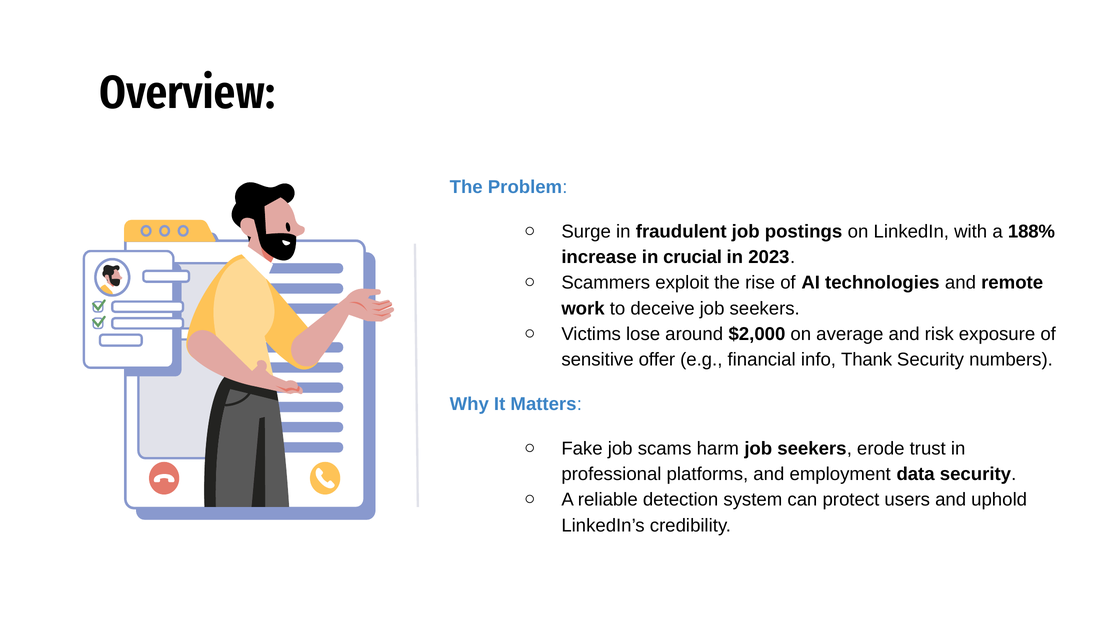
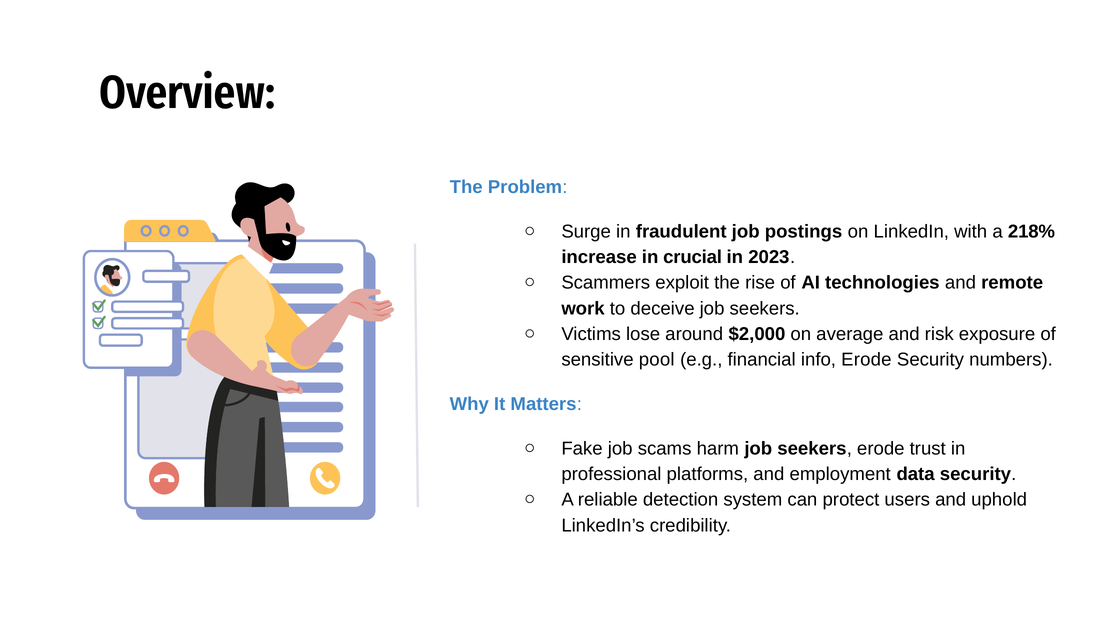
188%: 188% -> 218% (1031, 232)
offer: offer -> pool (657, 360)
info Thank: Thank -> Erode (866, 360)
